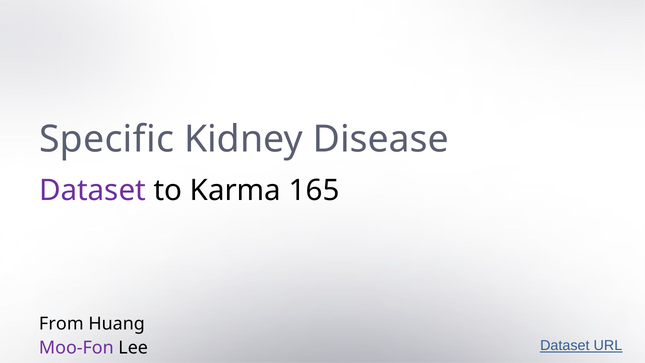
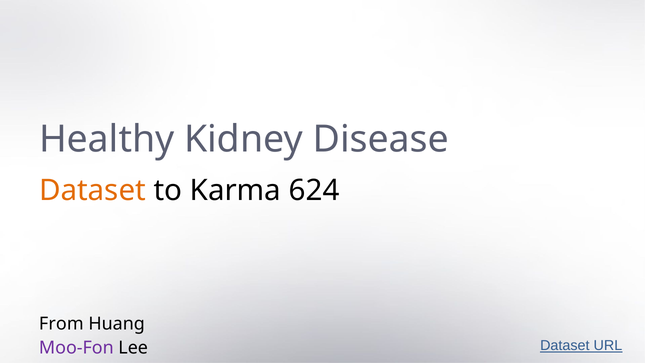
Specific: Specific -> Healthy (107, 139)
Dataset colour: purple -> orange (92, 190)
165: 165 -> 624 (314, 190)
